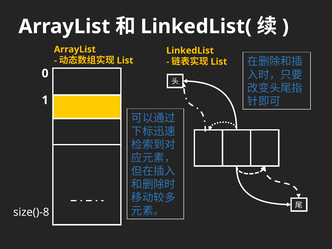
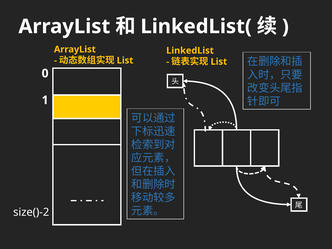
size()-8: size()-8 -> size()-2 (31, 212)
